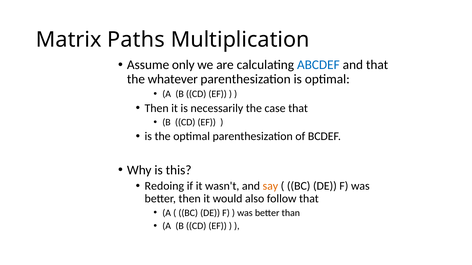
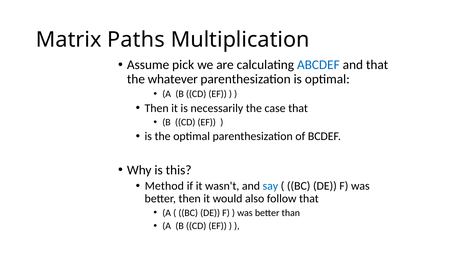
only: only -> pick (183, 65)
Redoing: Redoing -> Method (164, 186)
say colour: orange -> blue (270, 186)
